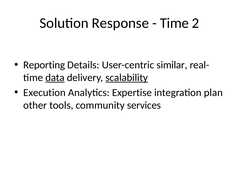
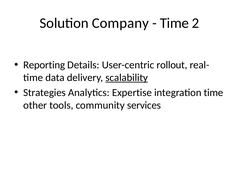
Response: Response -> Company (120, 23)
similar: similar -> rollout (172, 65)
data underline: present -> none (55, 78)
Execution: Execution -> Strategies (45, 93)
integration plan: plan -> time (213, 93)
